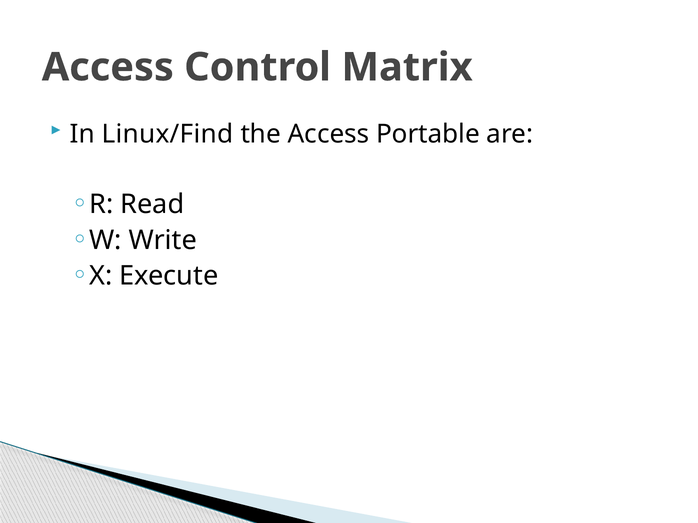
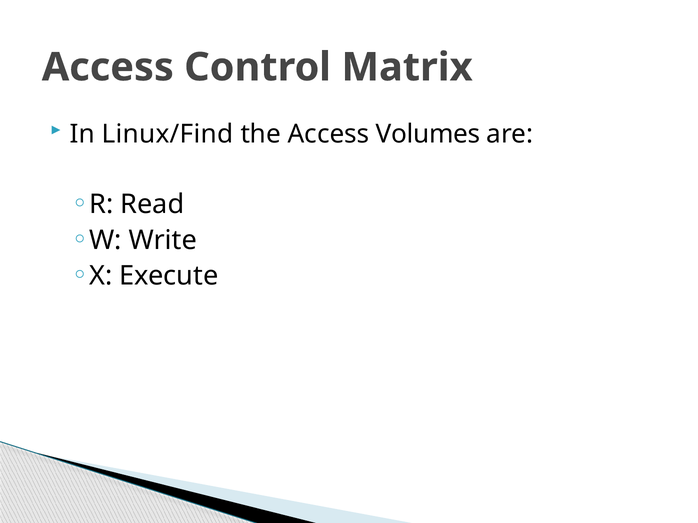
Portable: Portable -> Volumes (428, 134)
